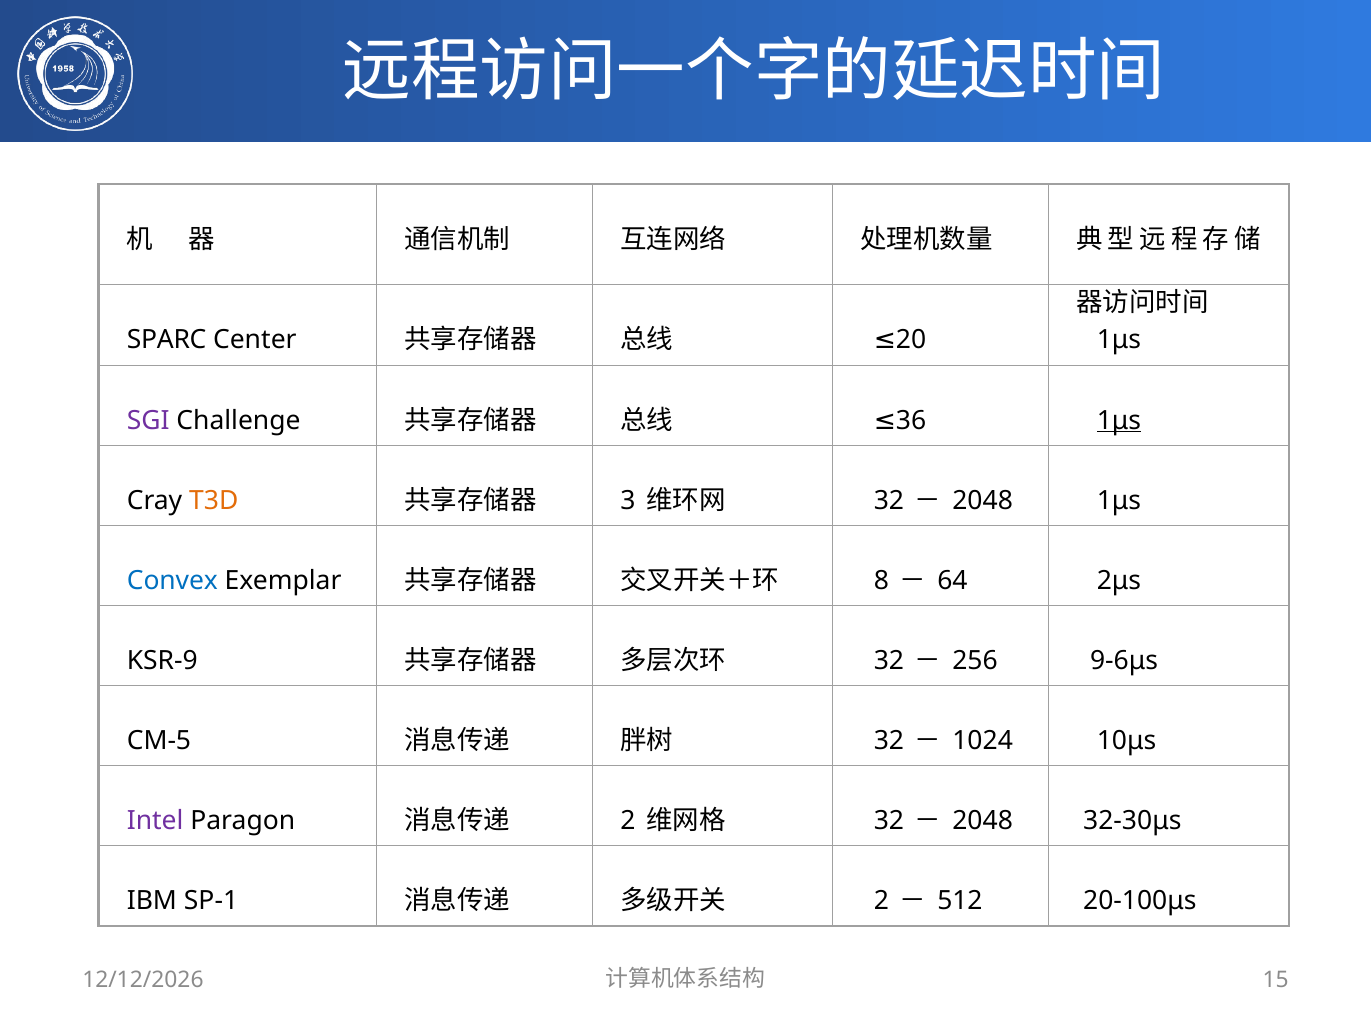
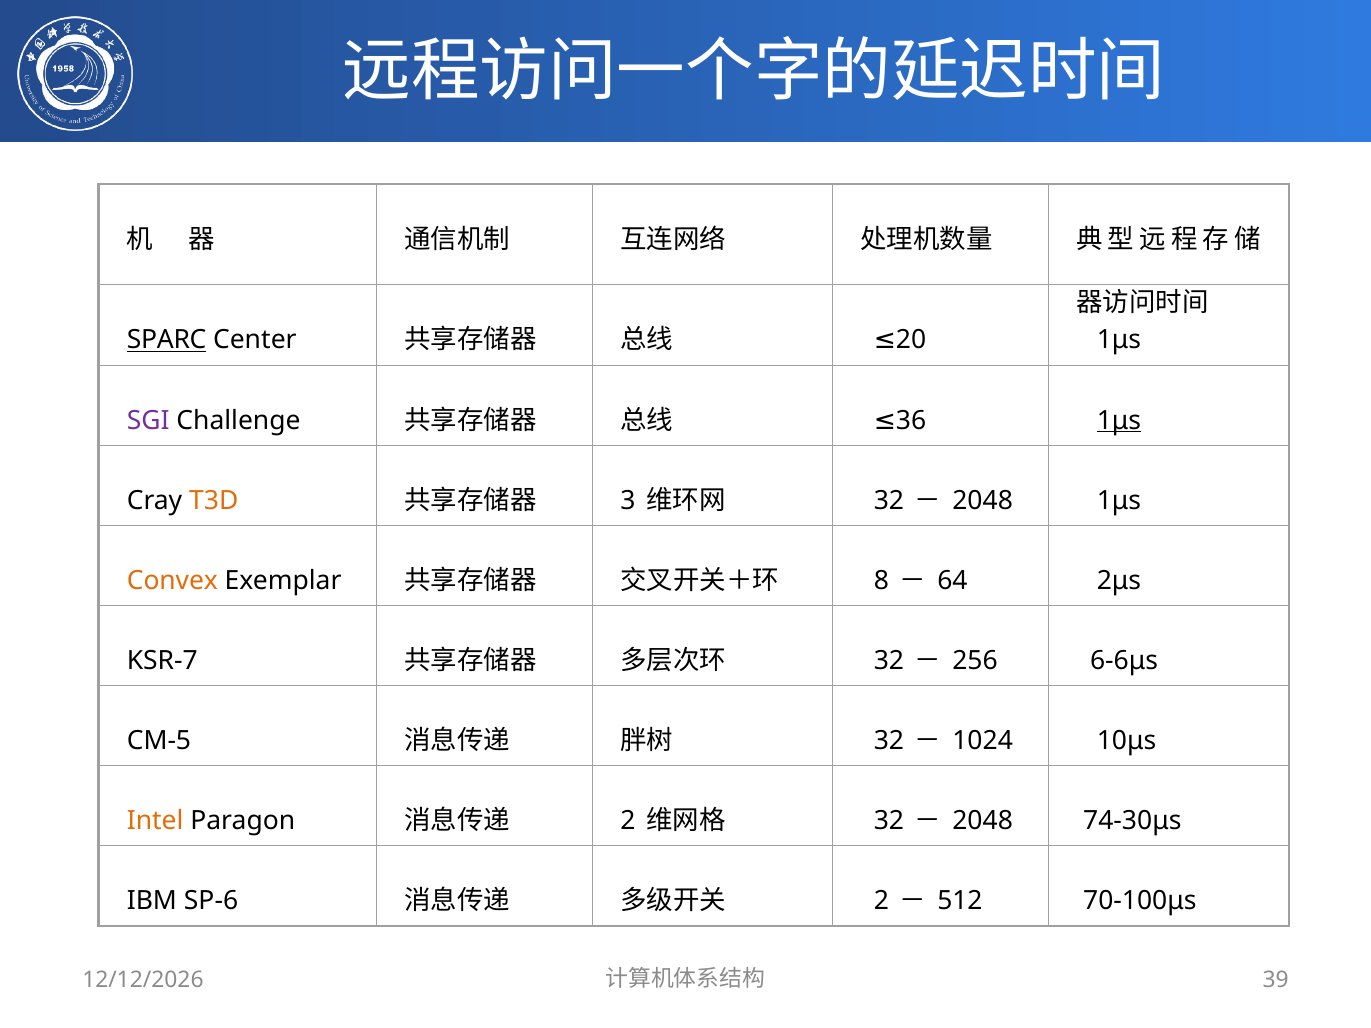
SPARC underline: none -> present (167, 340)
Convex colour: blue -> orange (172, 581)
KSR-9: KSR-9 -> KSR-7 (162, 661)
9-6μs: 9-6μs -> 6-6μs (1124, 661)
Intel colour: purple -> orange (155, 821)
32-30μs: 32-30μs -> 74-30μs (1132, 821)
SP-1: SP-1 -> SP-6 (211, 901)
20-100μs: 20-100μs -> 70-100μs (1140, 901)
15: 15 -> 39 (1276, 980)
